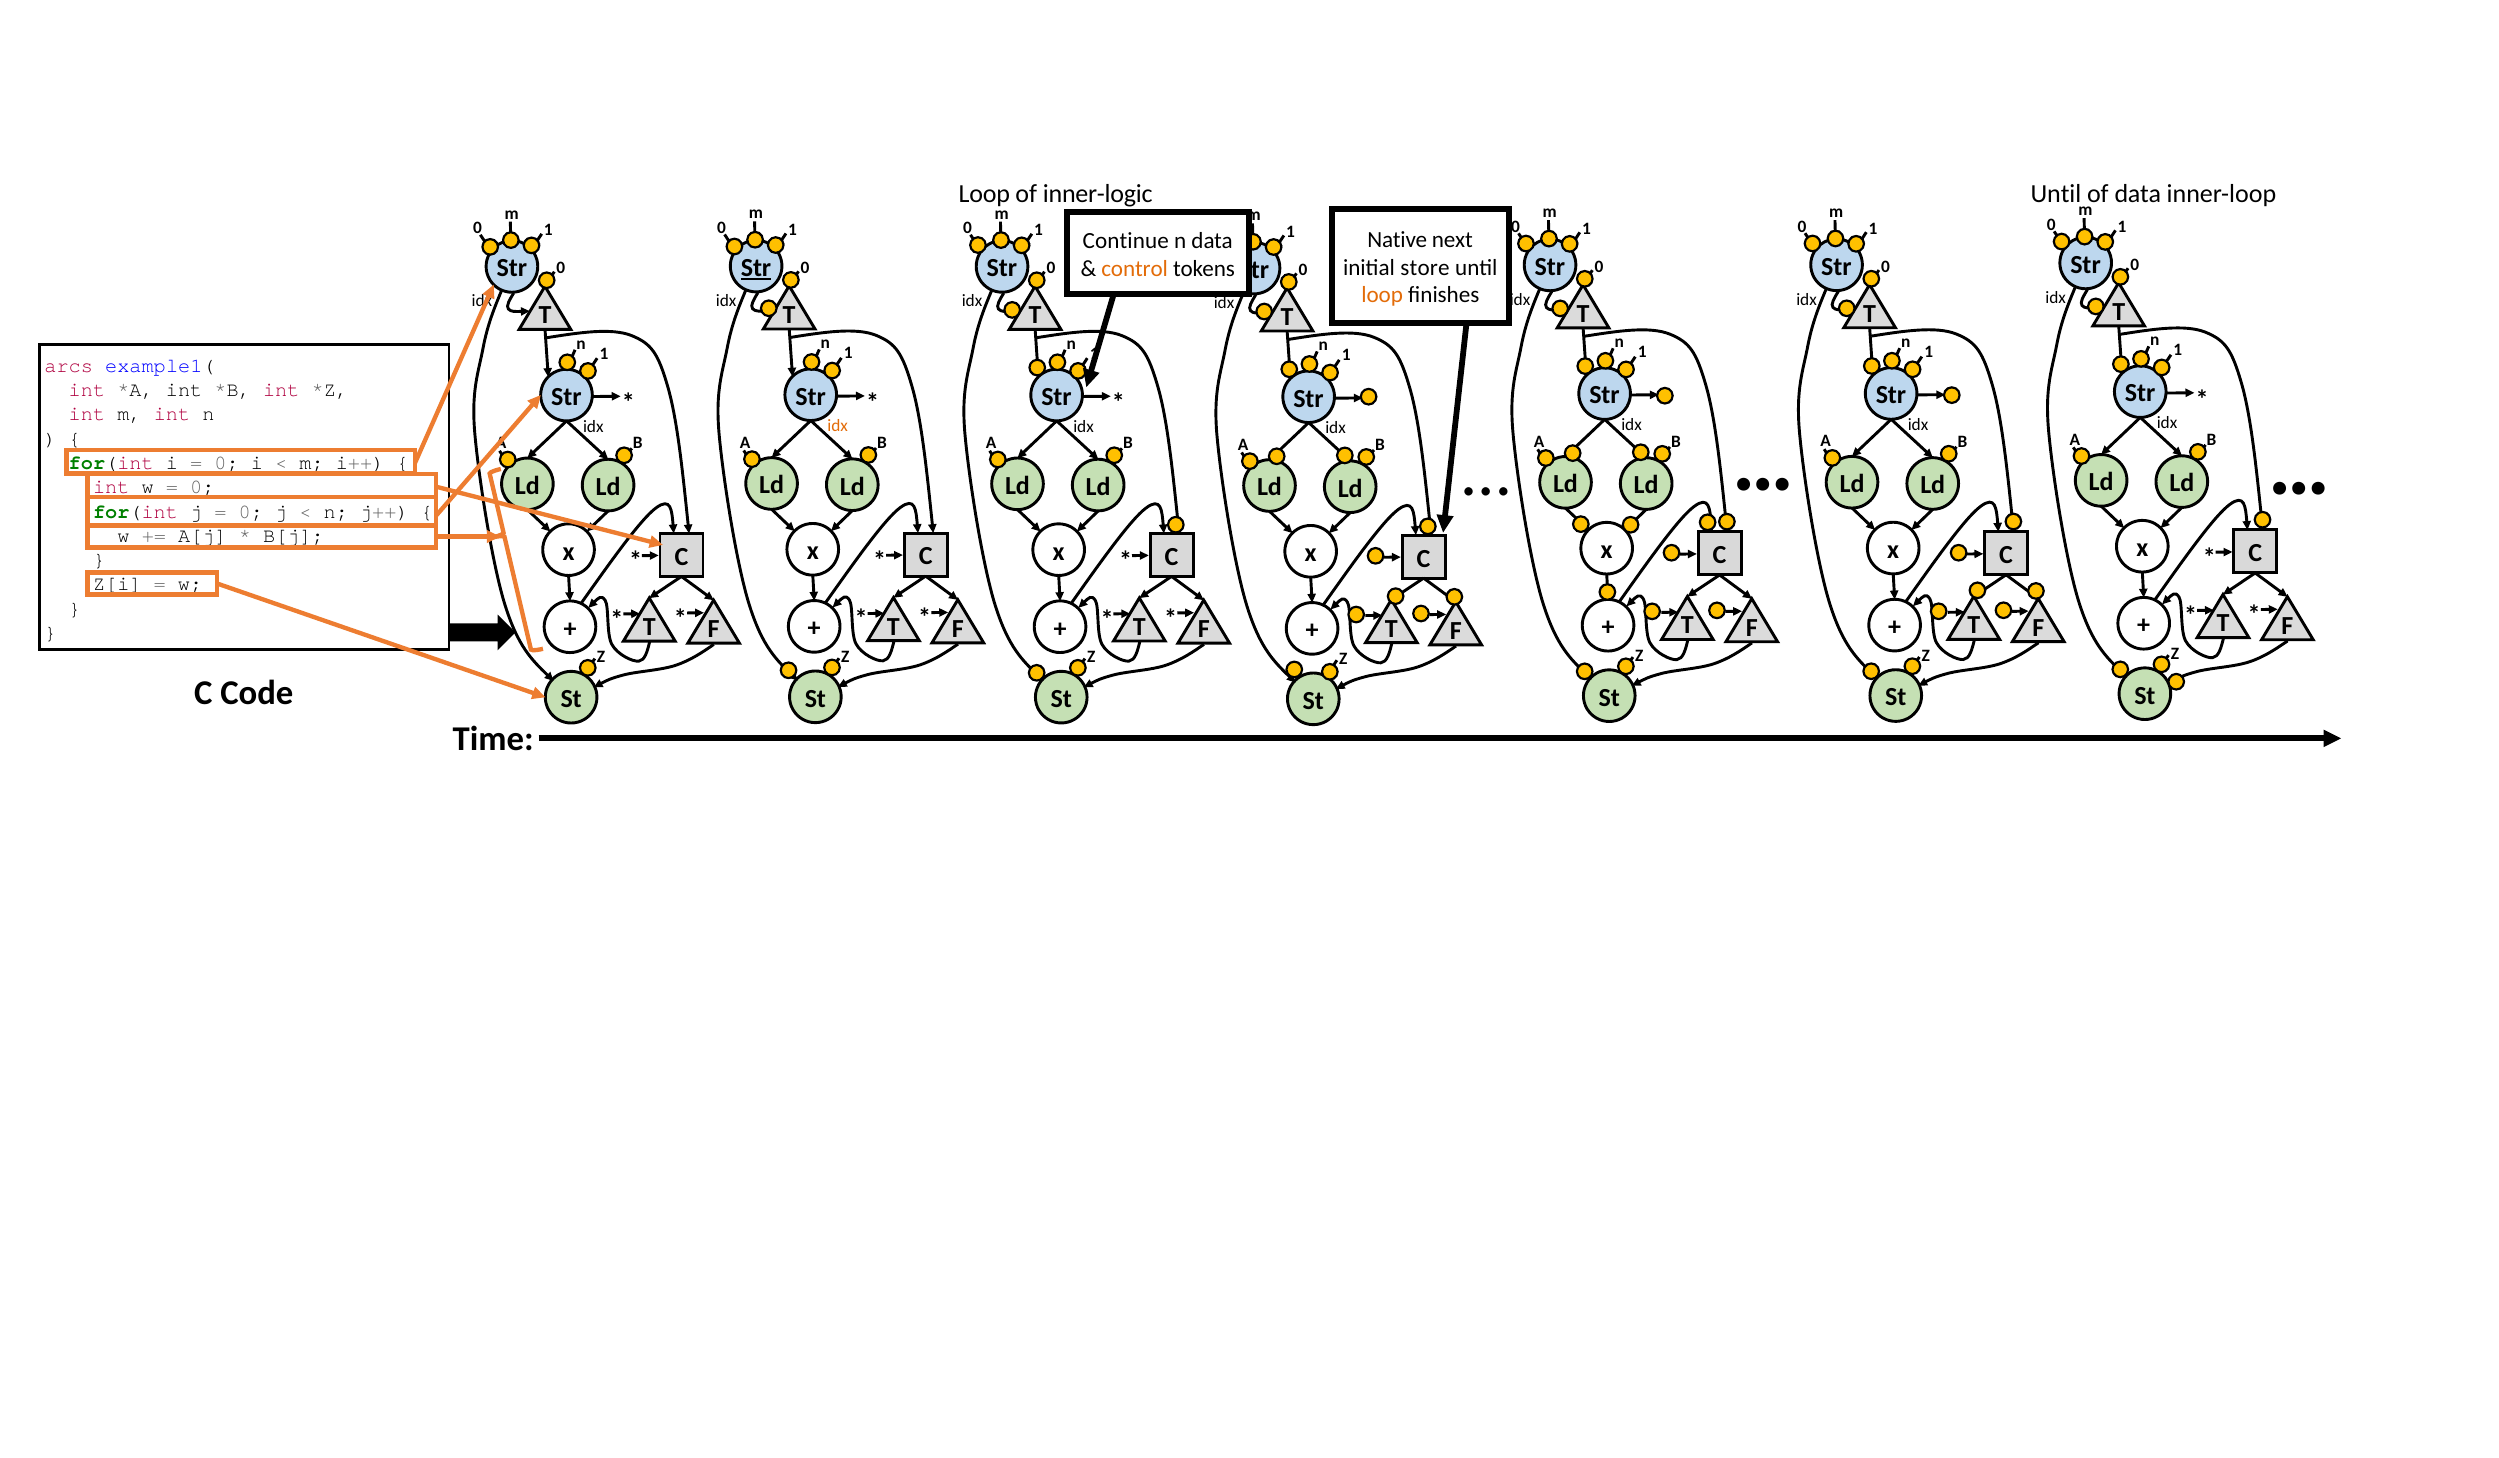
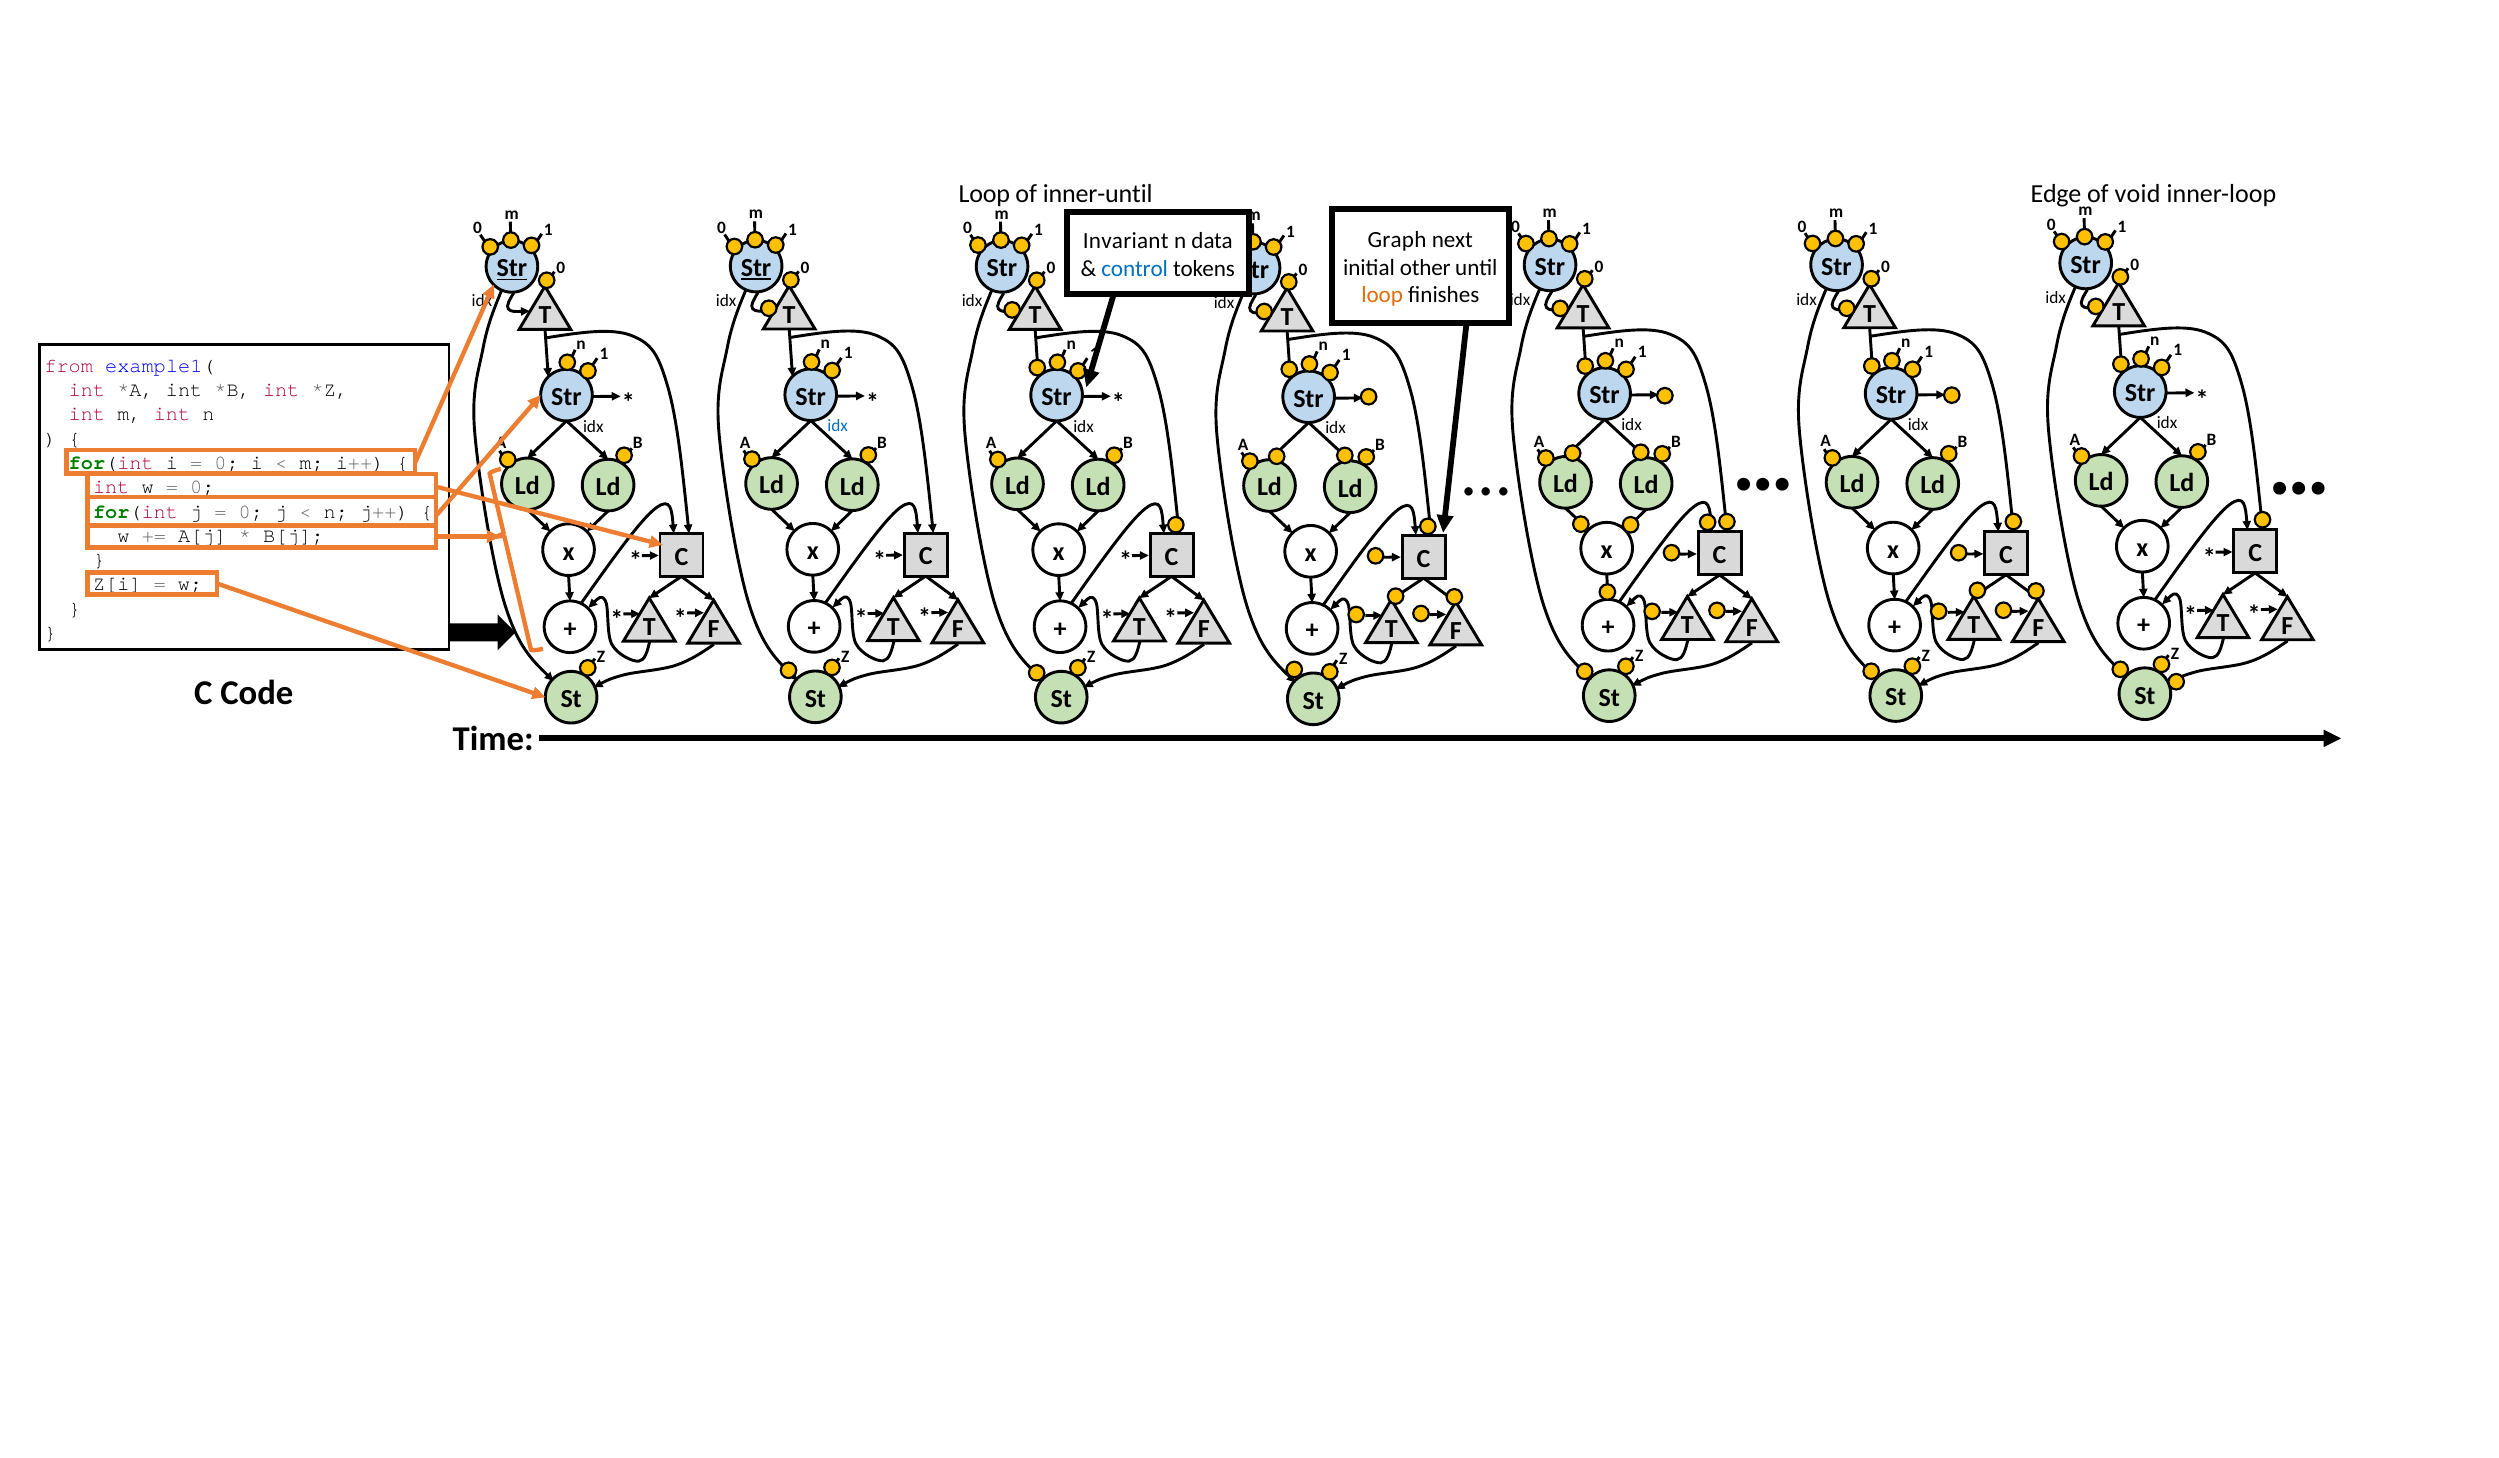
inner-logic: inner-logic -> inner-until (1098, 194)
Until: Until -> Edge (2056, 194)
of data: data -> void (2138, 194)
Native: Native -> Graph (1397, 240)
Continue: Continue -> Invariant (1126, 241)
Str underline: none -> present (512, 268)
store: store -> other (1425, 268)
control colour: orange -> blue (1135, 269)
arcs: arcs -> from (69, 365)
idx colour: orange -> blue (838, 426)
